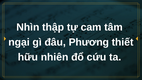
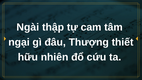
Nhìn: Nhìn -> Ngài (28, 27)
Phương: Phương -> Thượng (89, 42)
